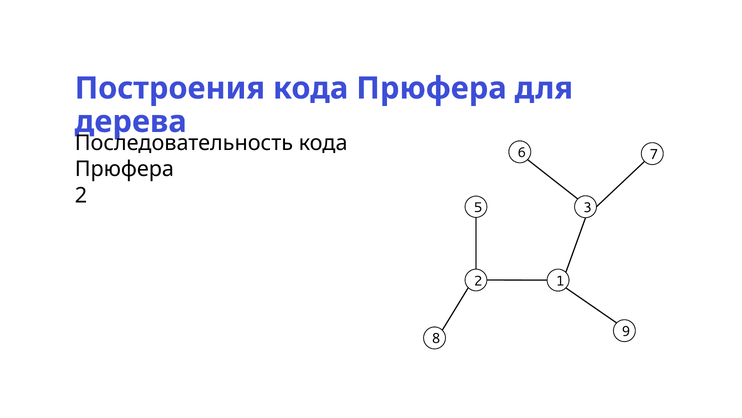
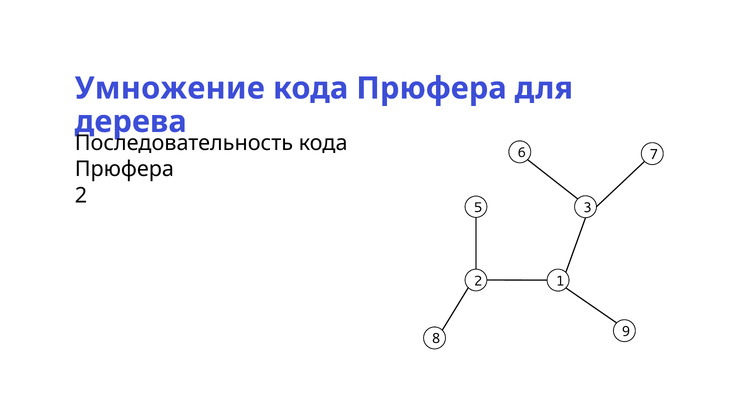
Построения: Построения -> Умножение (170, 88)
